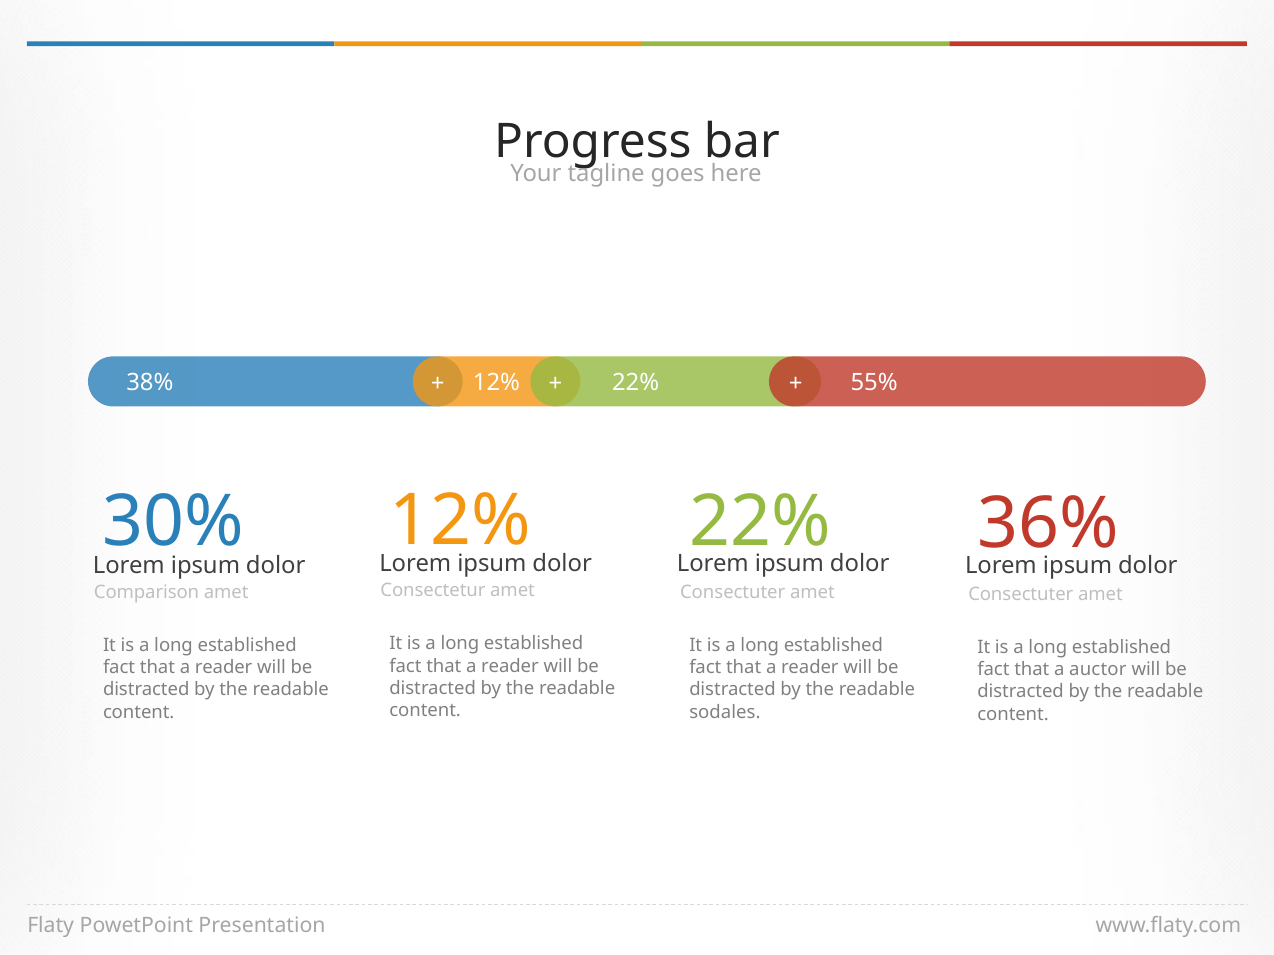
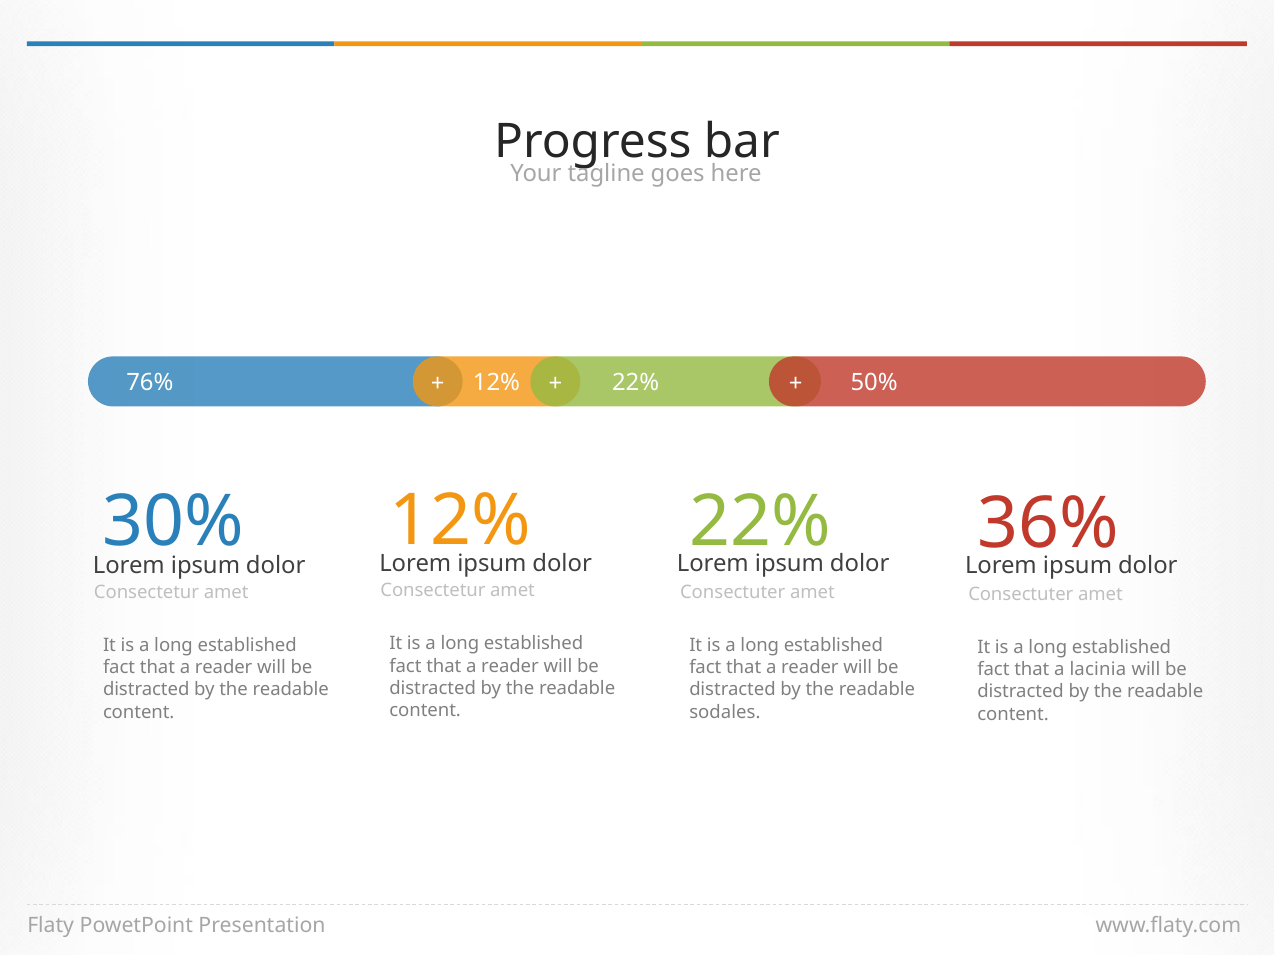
38%: 38% -> 76% (150, 383)
55%: 55% -> 50% (874, 383)
Comparison: Comparison -> Consectetur (147, 593)
auctor: auctor -> lacinia (1098, 670)
